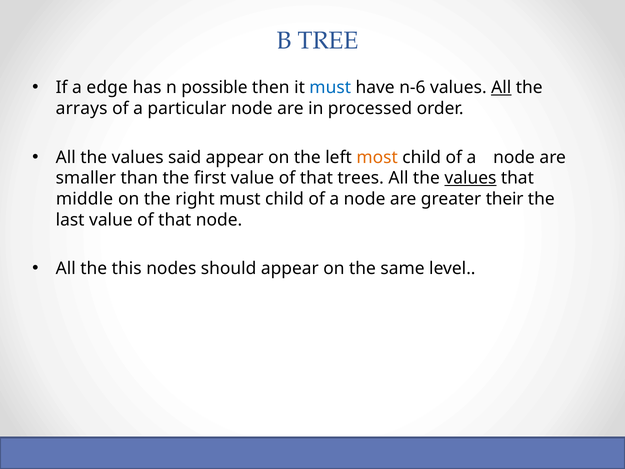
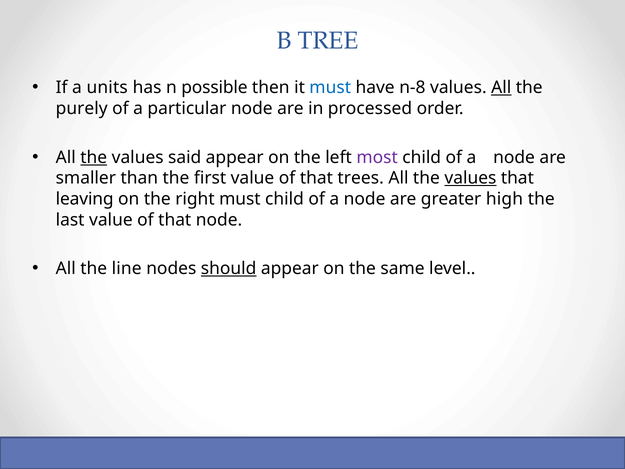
edge: edge -> units (107, 88)
n-6: n-6 -> n-8 (412, 88)
arrays: arrays -> purely (82, 109)
the underline: none -> present (94, 157)
most colour: orange -> purple (377, 157)
middle: middle -> leaving (85, 199)
their: their -> high (504, 199)
this: this -> line (127, 269)
should underline: none -> present (229, 269)
